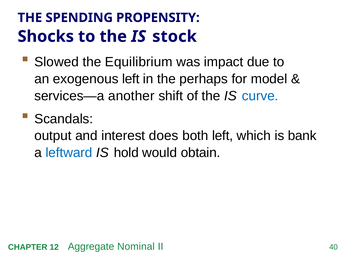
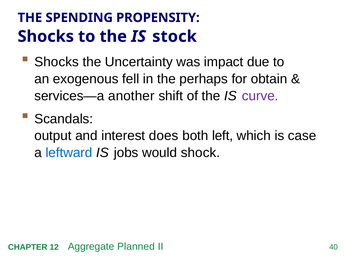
Slowed: Slowed -> Shocks (57, 62)
Equilibrium: Equilibrium -> Uncertainty (139, 62)
exogenous left: left -> fell (131, 79)
model: model -> obtain (269, 79)
curve colour: blue -> purple (260, 96)
bank: bank -> case (302, 136)
hold: hold -> jobs (126, 153)
obtain: obtain -> shock (201, 153)
Nominal: Nominal -> Planned (136, 246)
